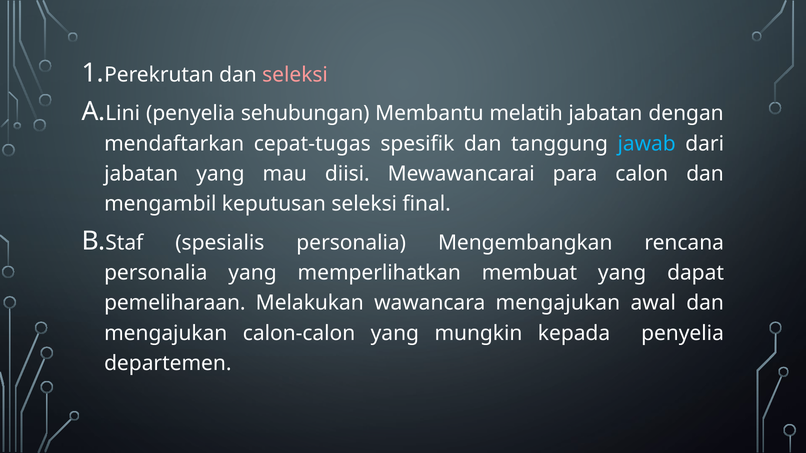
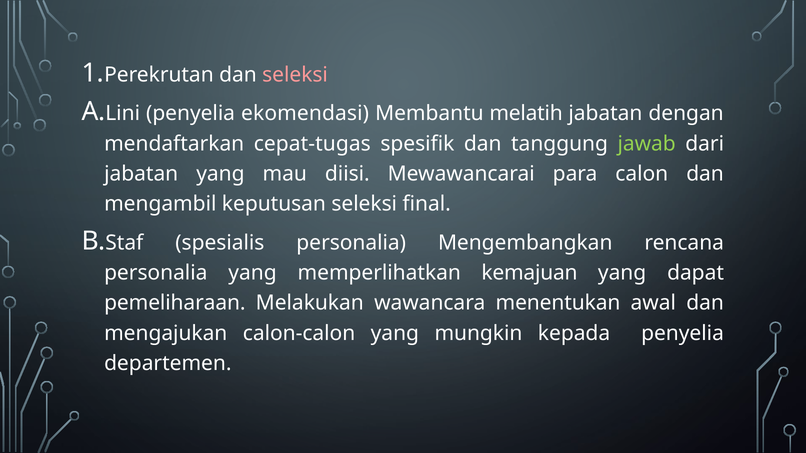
sehubungan: sehubungan -> ekomendasi (305, 114)
jawab colour: light blue -> light green (647, 144)
membuat: membuat -> kemajuan (530, 273)
wawancara mengajukan: mengajukan -> menentukan (558, 303)
